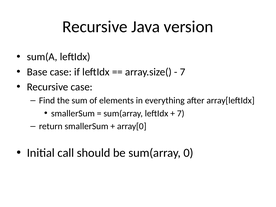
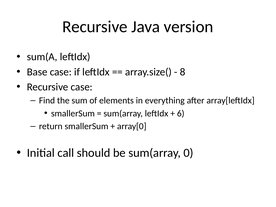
7: 7 -> 8 (183, 72)
7: 7 -> 6 (181, 113)
